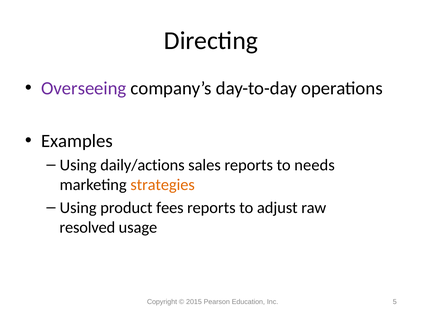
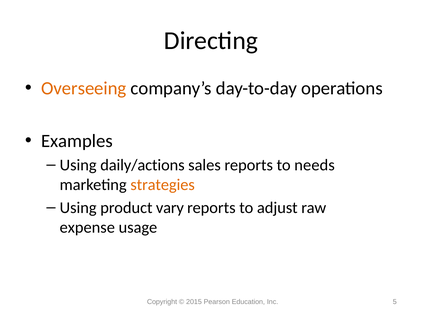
Overseeing colour: purple -> orange (84, 89)
fees: fees -> vary (170, 208)
resolved: resolved -> expense (87, 228)
